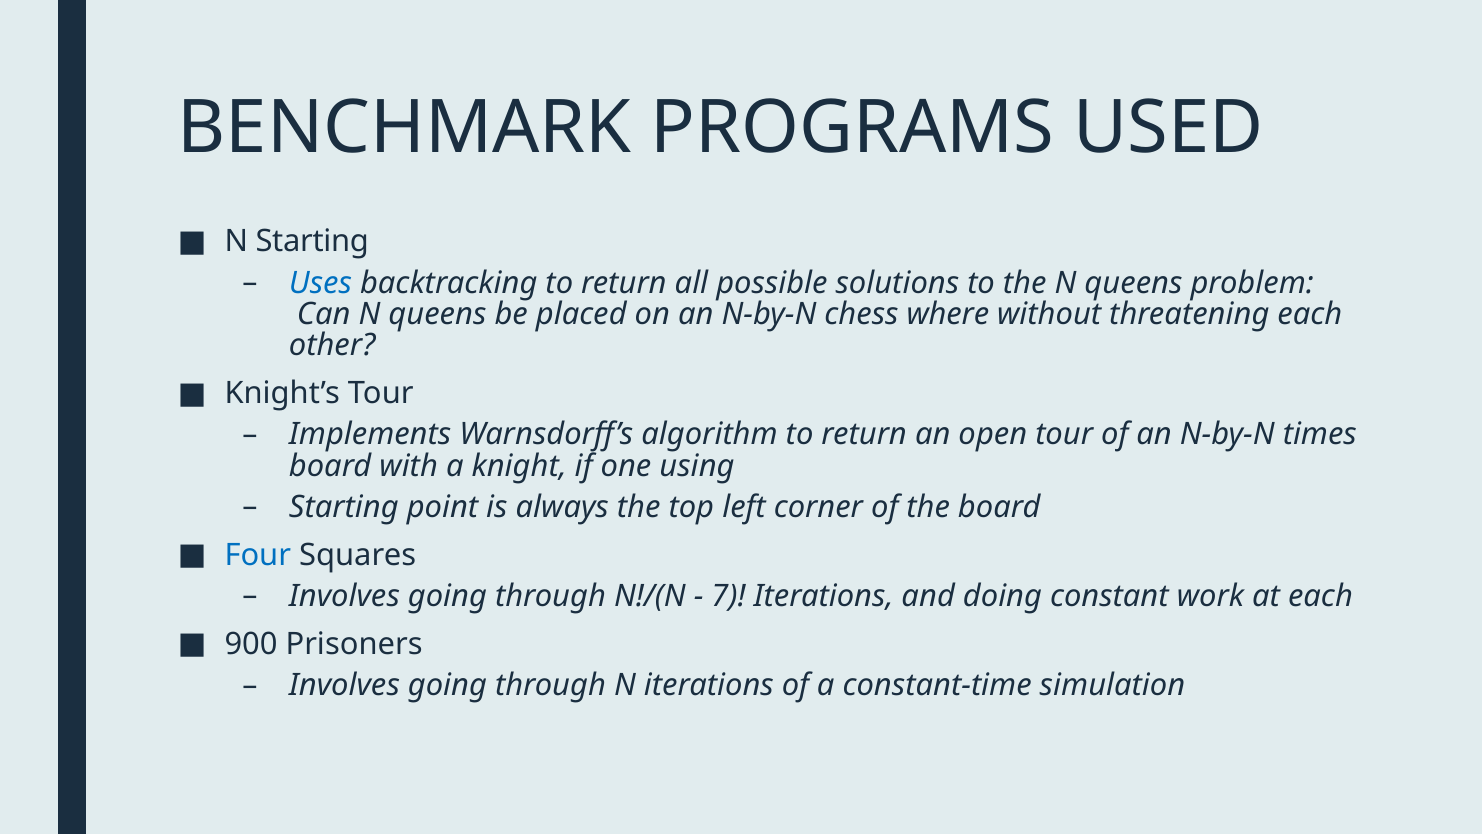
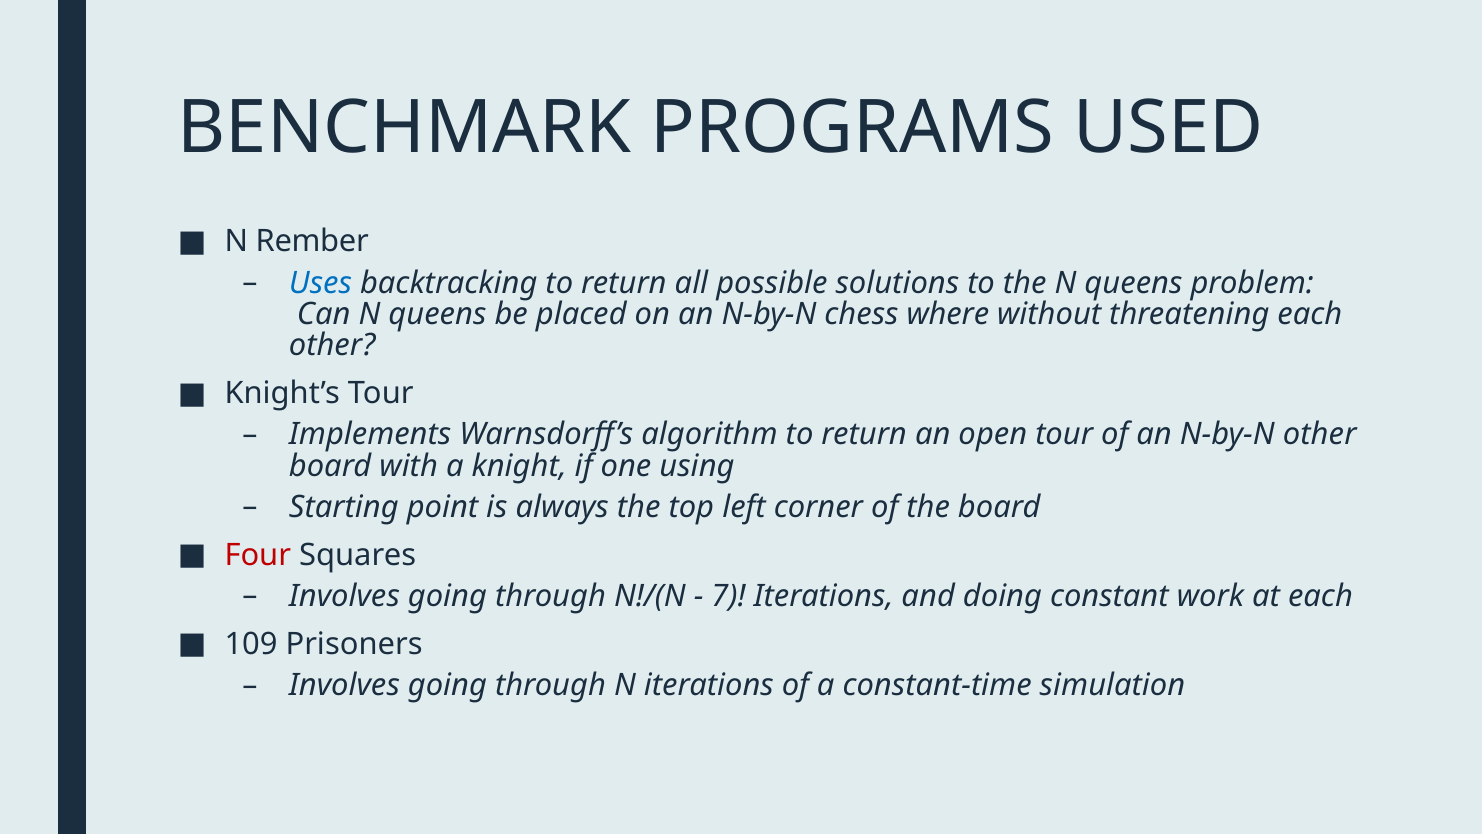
N Starting: Starting -> Rember (312, 242)
N-by-N times: times -> other (1320, 435)
Four colour: blue -> red (258, 555)
900: 900 -> 109 (251, 644)
